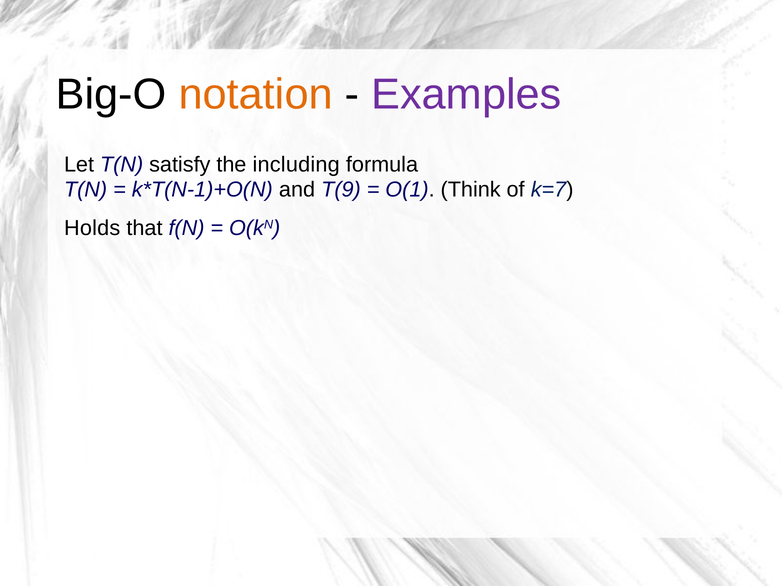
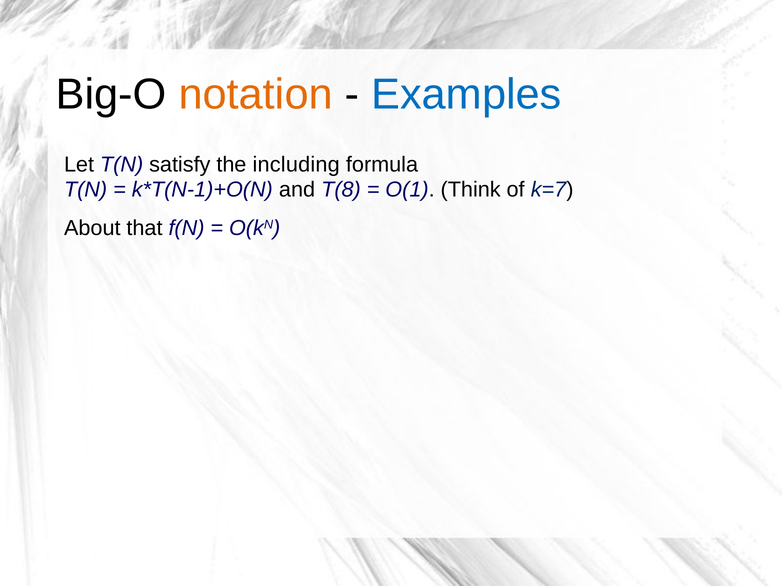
Examples colour: purple -> blue (466, 94)
T(9: T(9 -> T(8 (341, 190)
Holds: Holds -> About (92, 228)
